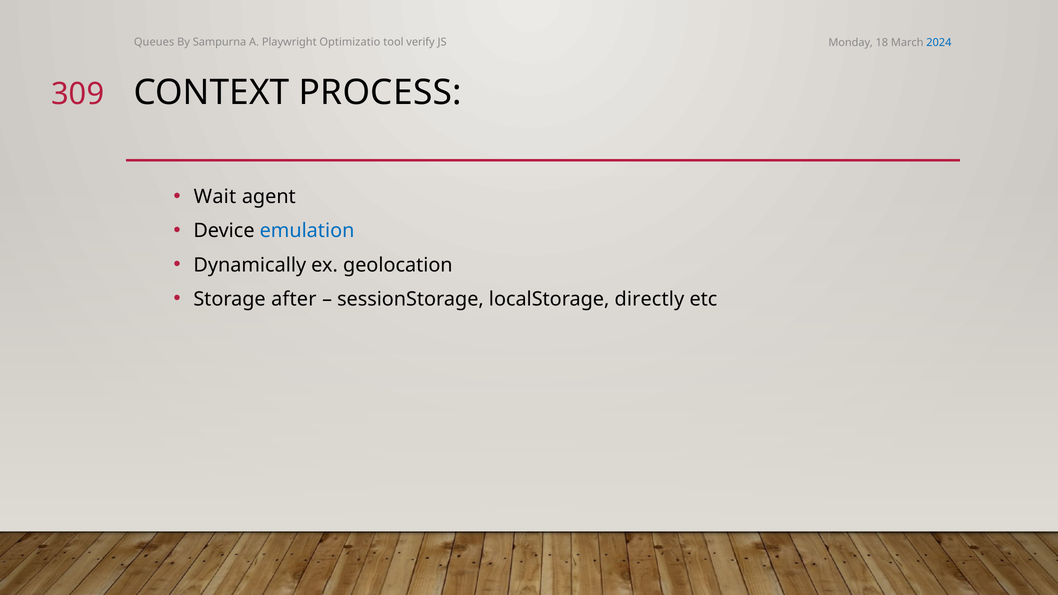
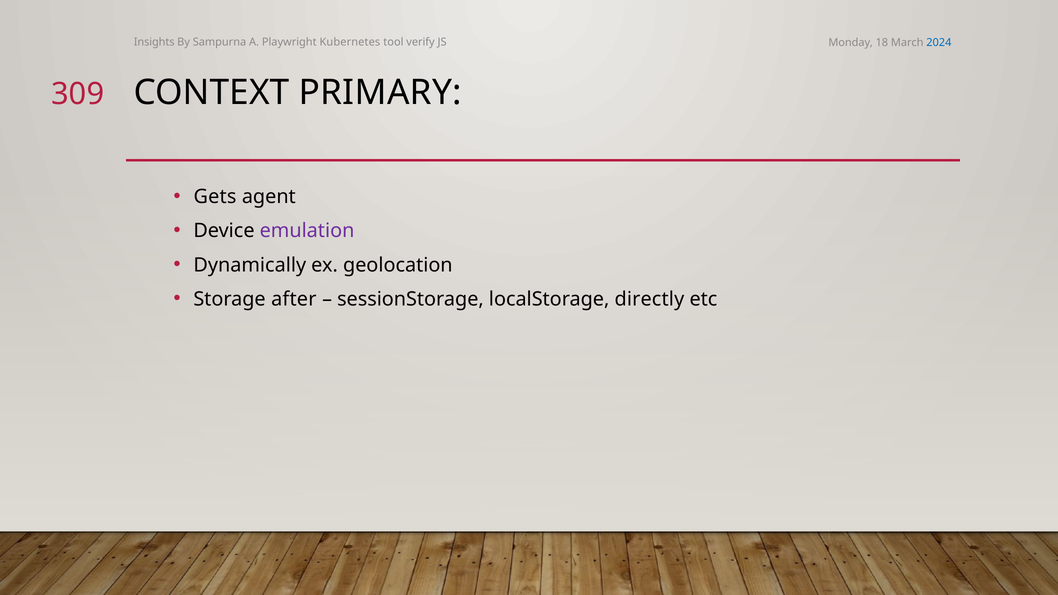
Queues: Queues -> Insights (154, 42)
Optimizatio: Optimizatio -> Kubernetes (350, 42)
PROCESS: PROCESS -> PRIMARY (380, 93)
Wait: Wait -> Gets (215, 197)
emulation colour: blue -> purple (307, 231)
